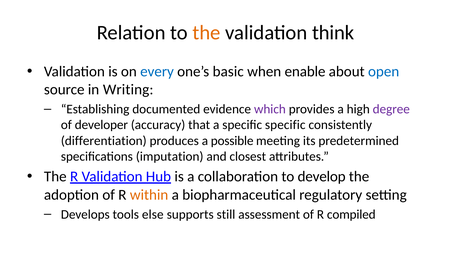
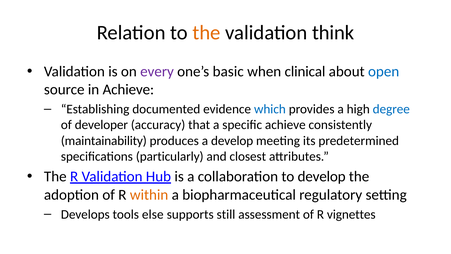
every colour: blue -> purple (157, 72)
enable: enable -> clinical (305, 72)
in Writing: Writing -> Achieve (128, 90)
which colour: purple -> blue (270, 109)
degree colour: purple -> blue (391, 109)
specific specific: specific -> achieve (285, 125)
differentiation: differentiation -> maintainability (104, 141)
a possible: possible -> develop (232, 141)
imputation: imputation -> particularly (170, 156)
compiled: compiled -> vignettes (351, 214)
